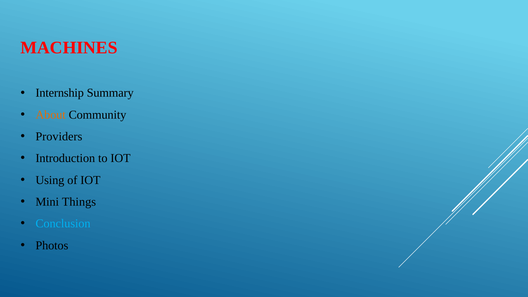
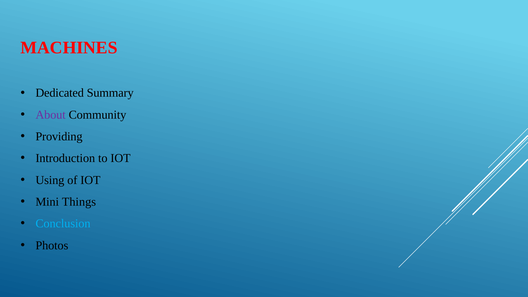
Internship: Internship -> Dedicated (60, 93)
About colour: orange -> purple (51, 115)
Providers: Providers -> Providing (59, 137)
